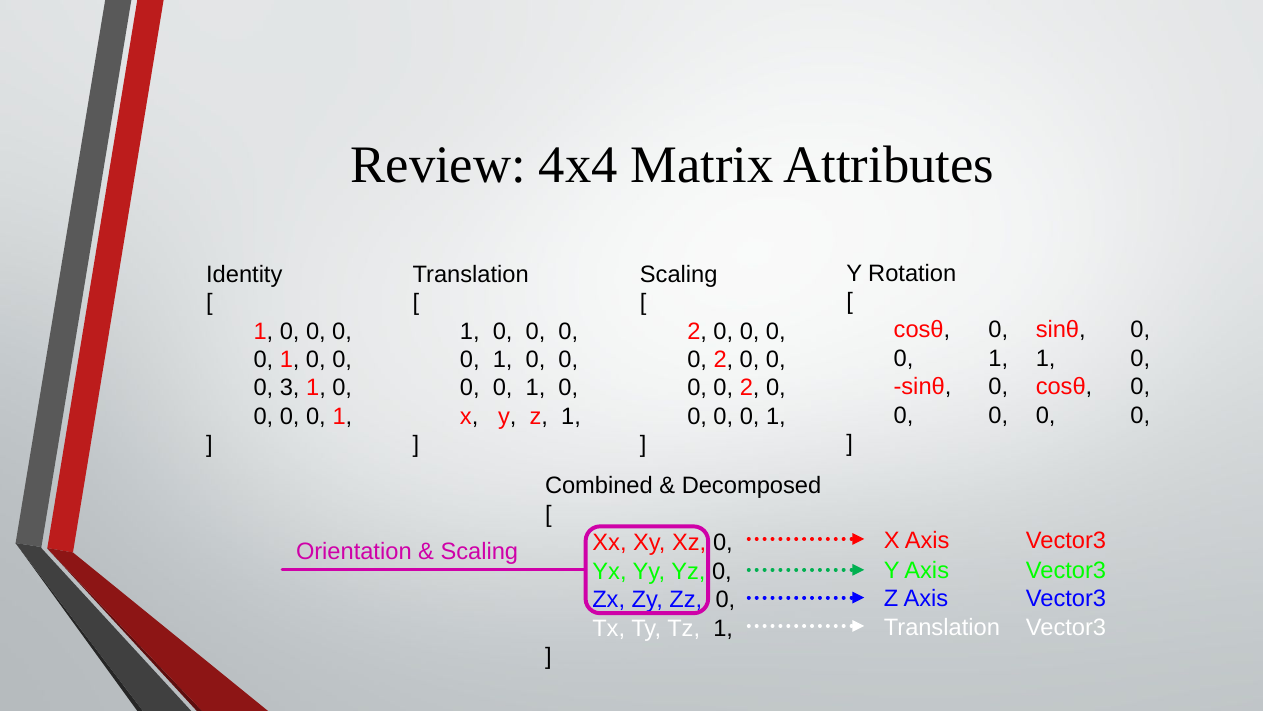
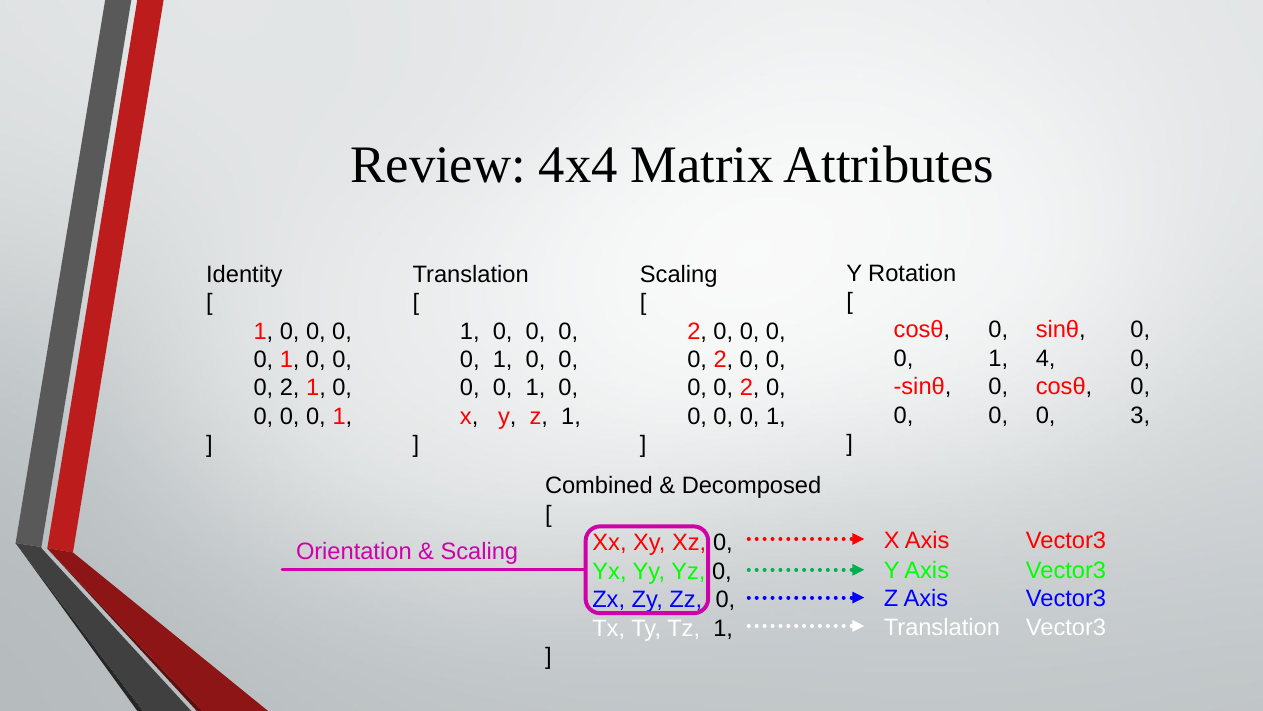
1 1: 1 -> 4 (1046, 358)
3: 3 -> 2 (290, 388)
0: 0 -> 3 (1140, 415)
